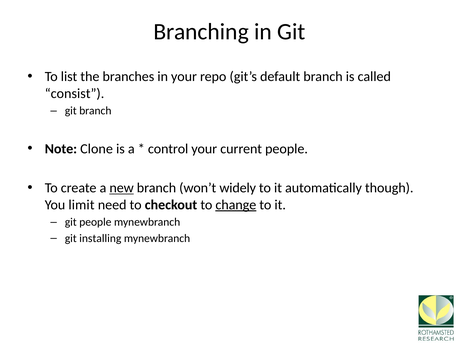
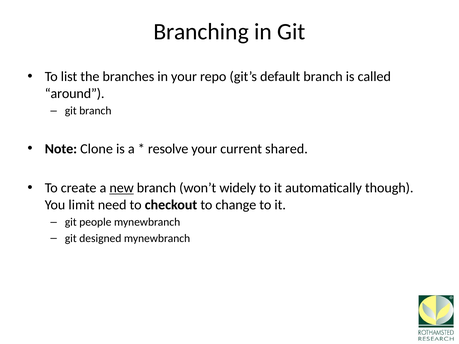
consist: consist -> around (75, 94)
control: control -> resolve (168, 149)
current people: people -> shared (286, 149)
change underline: present -> none (236, 205)
installing: installing -> designed (100, 238)
